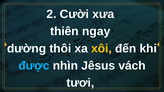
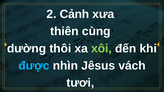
Cười: Cười -> Cảnh (74, 14)
ngay: ngay -> cùng (96, 31)
xôi colour: yellow -> light green (101, 49)
